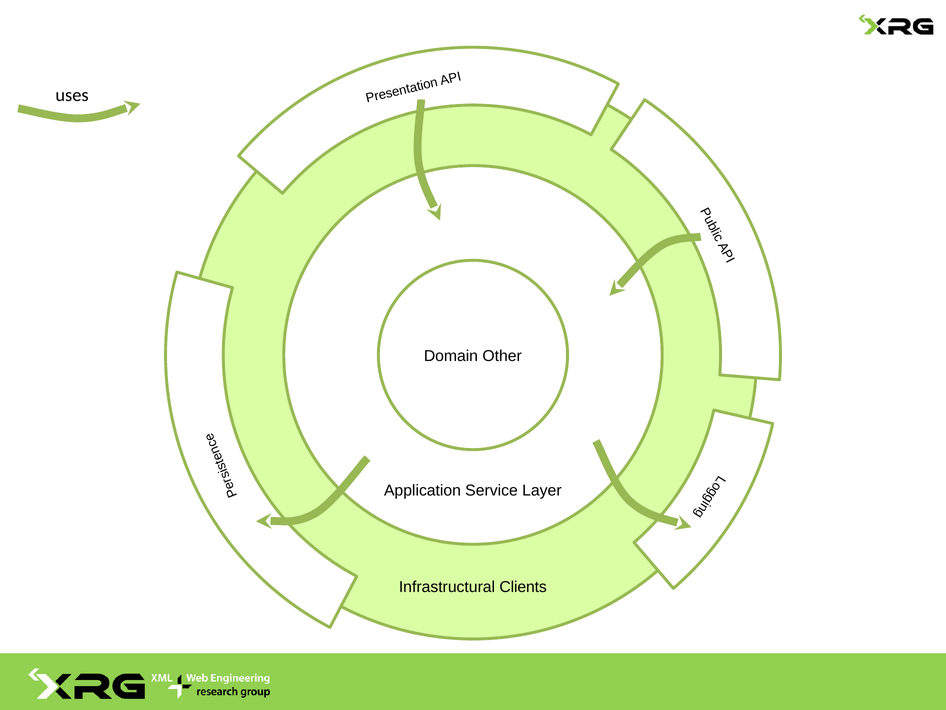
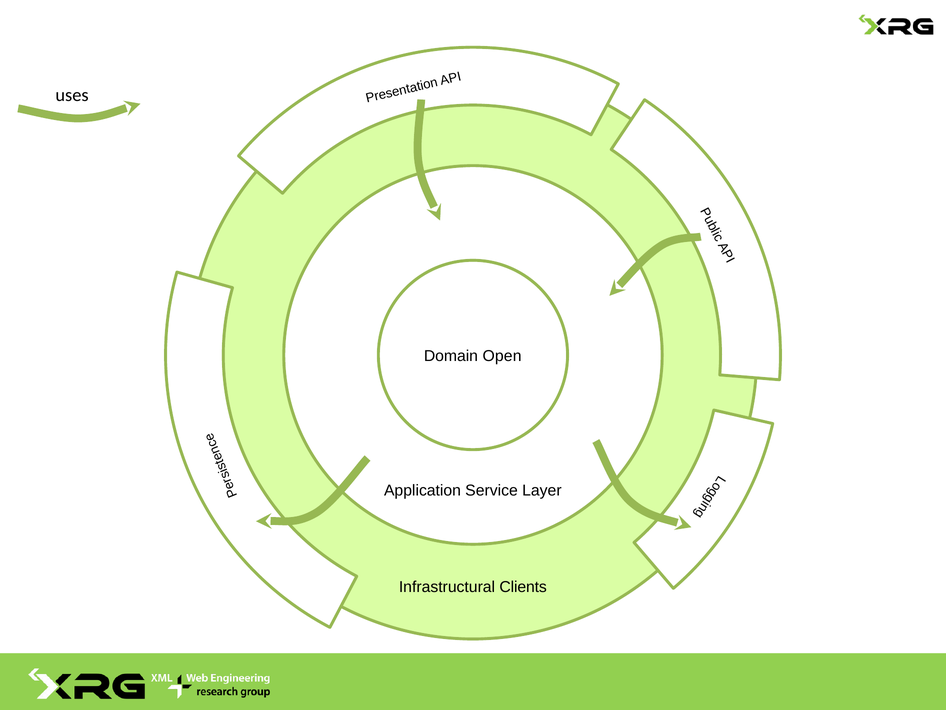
Other: Other -> Open (502, 356)
